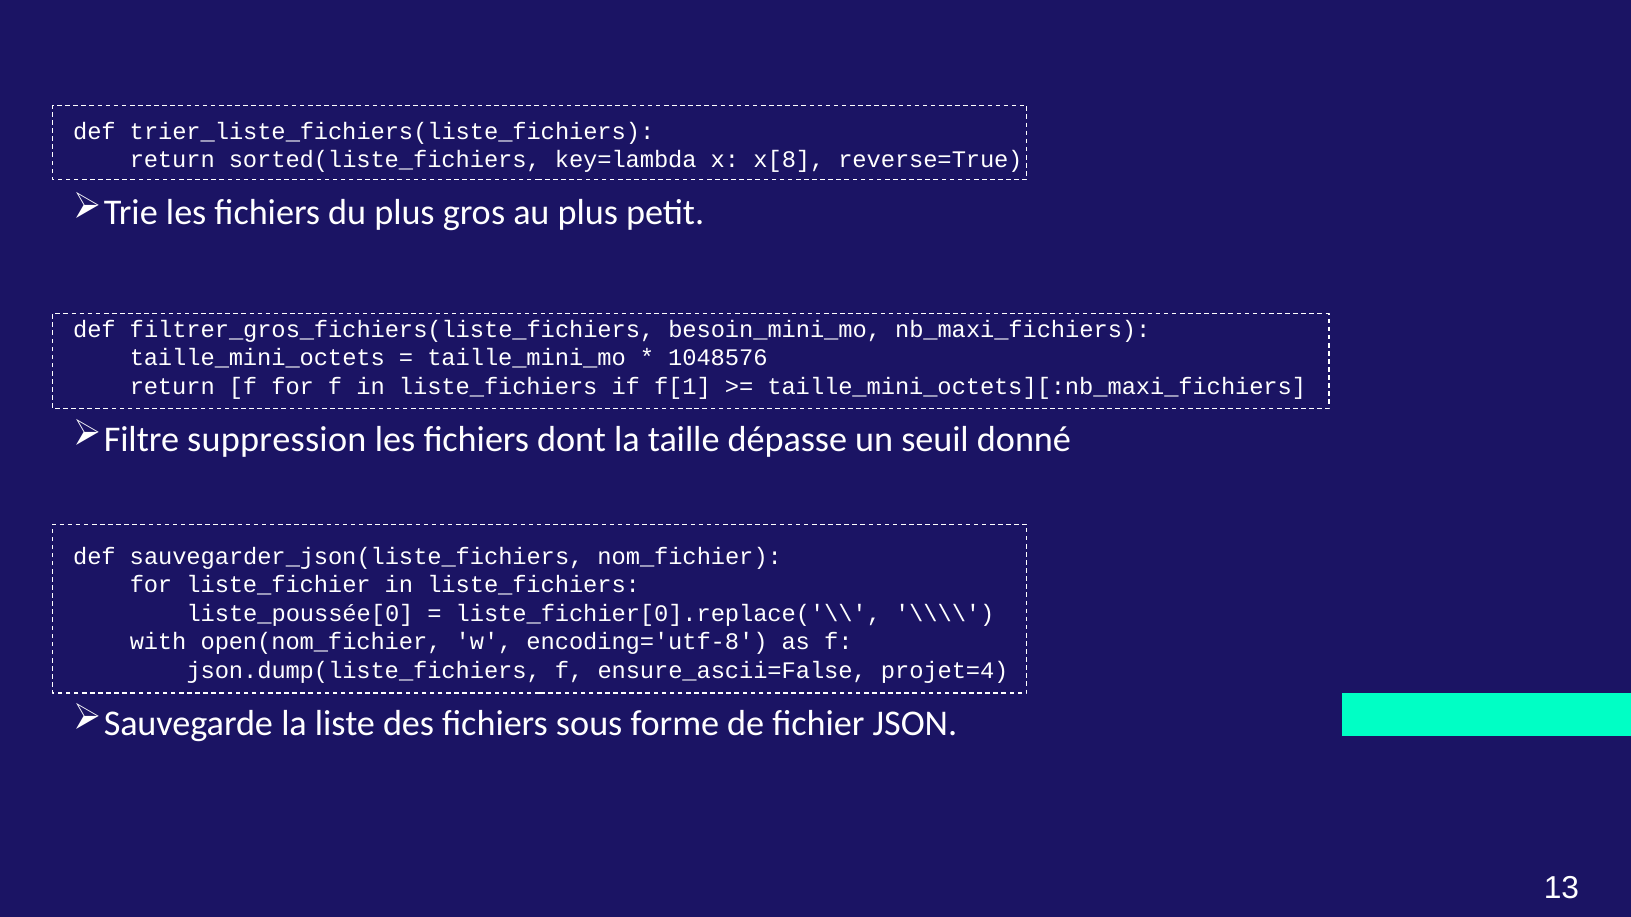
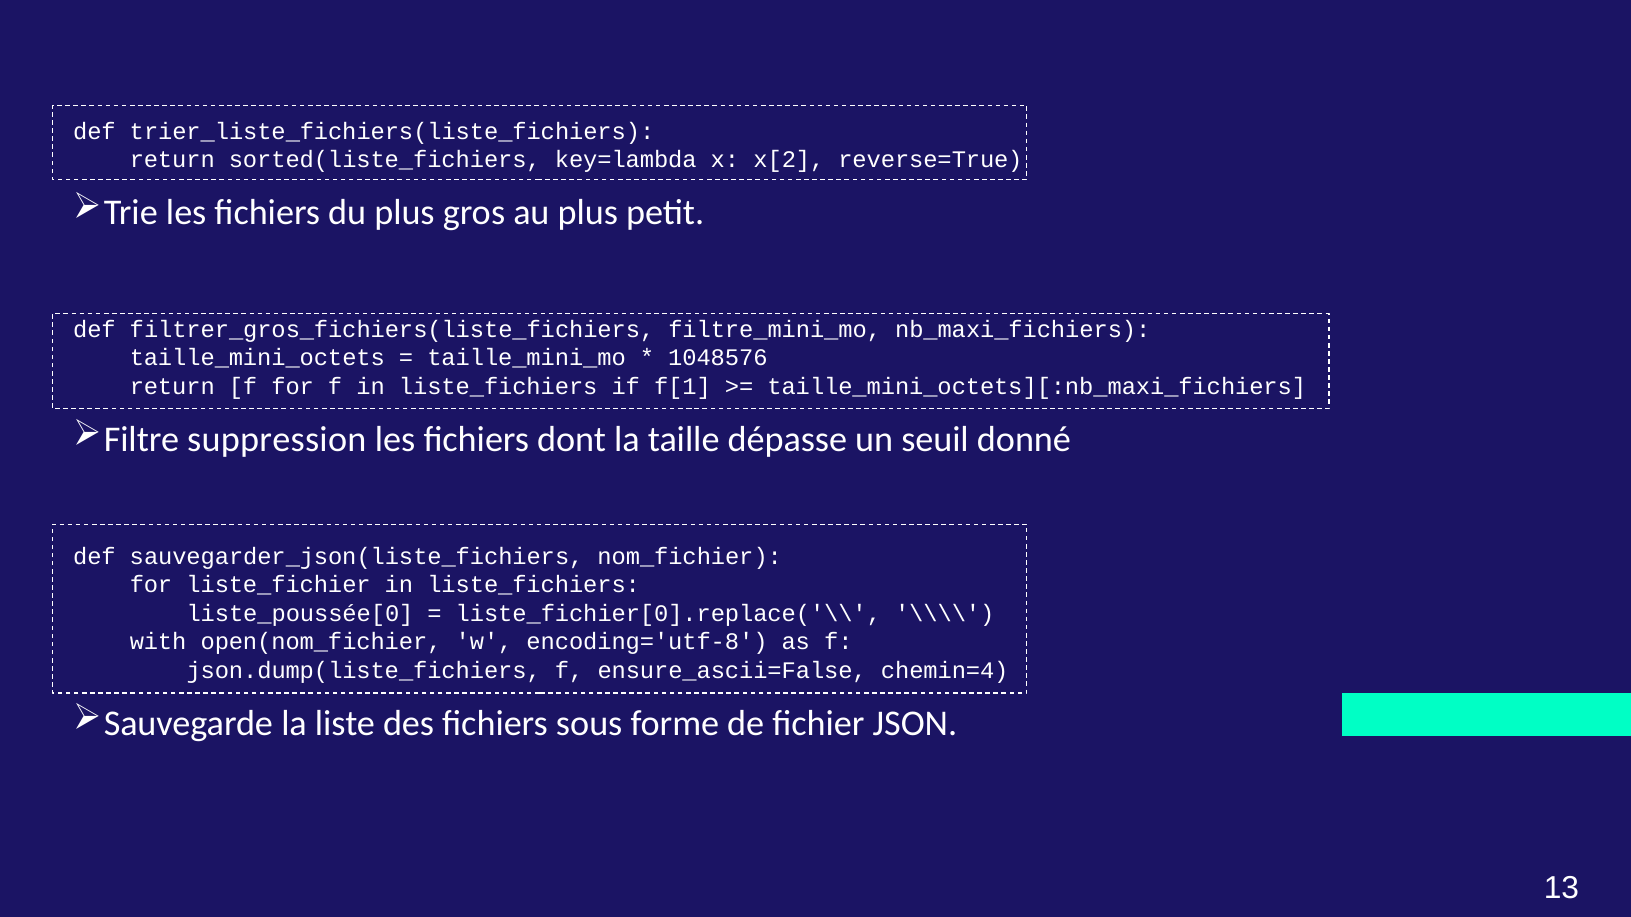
x[8: x[8 -> x[2 (789, 160)
besoin_mini_mo: besoin_mini_mo -> filtre_mini_mo (775, 330)
projet=4: projet=4 -> chemin=4 (945, 671)
